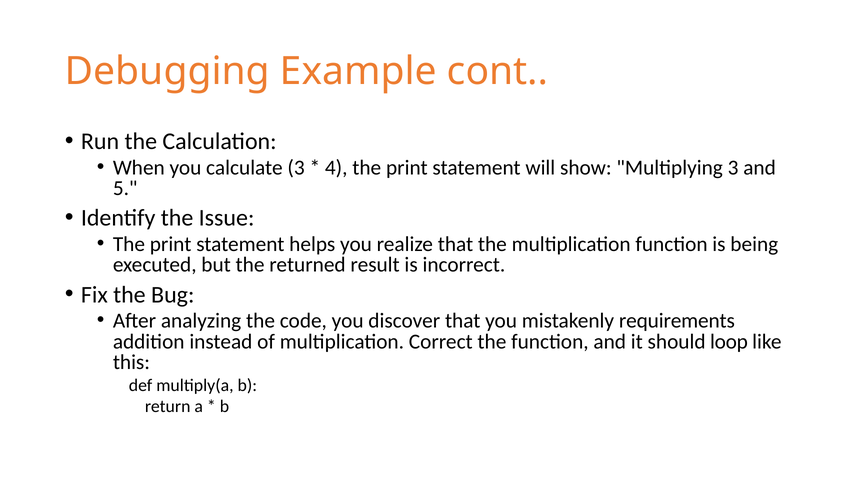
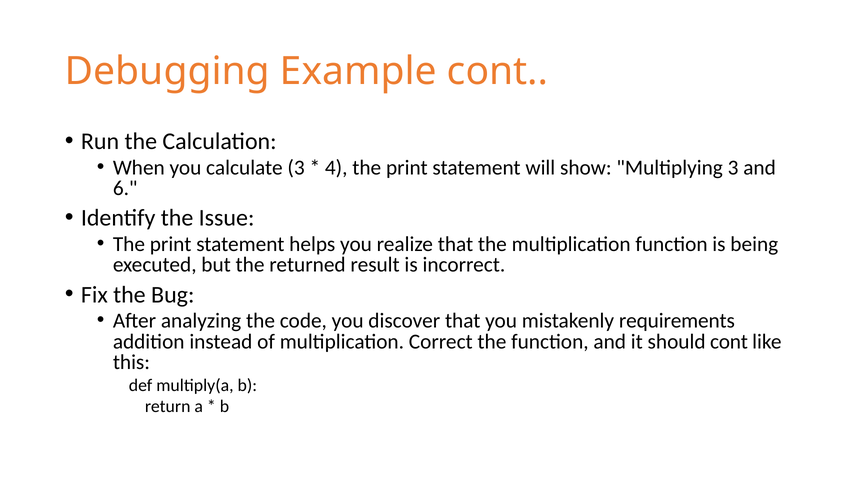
5: 5 -> 6 (125, 188)
should loop: loop -> cont (729, 342)
